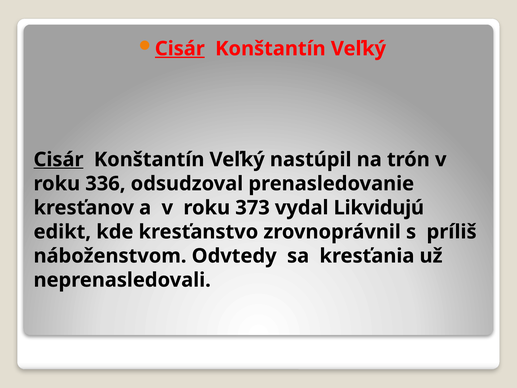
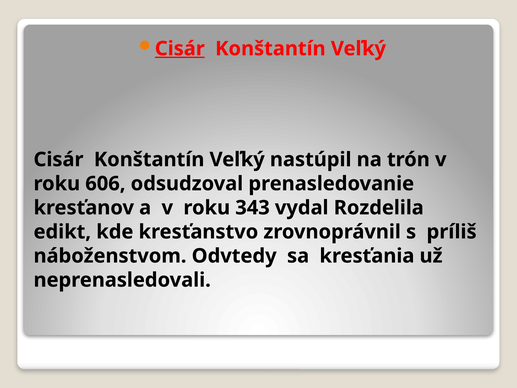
Cisár underline: present -> none (58, 159)
336: 336 -> 606 (105, 184)
373: 373 -> 343 (253, 208)
Likvidujú: Likvidujú -> Rozdelila (379, 208)
